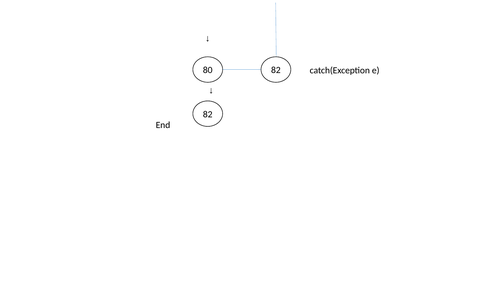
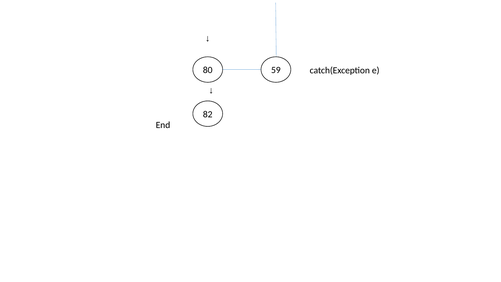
80 82: 82 -> 59 (276, 70)
